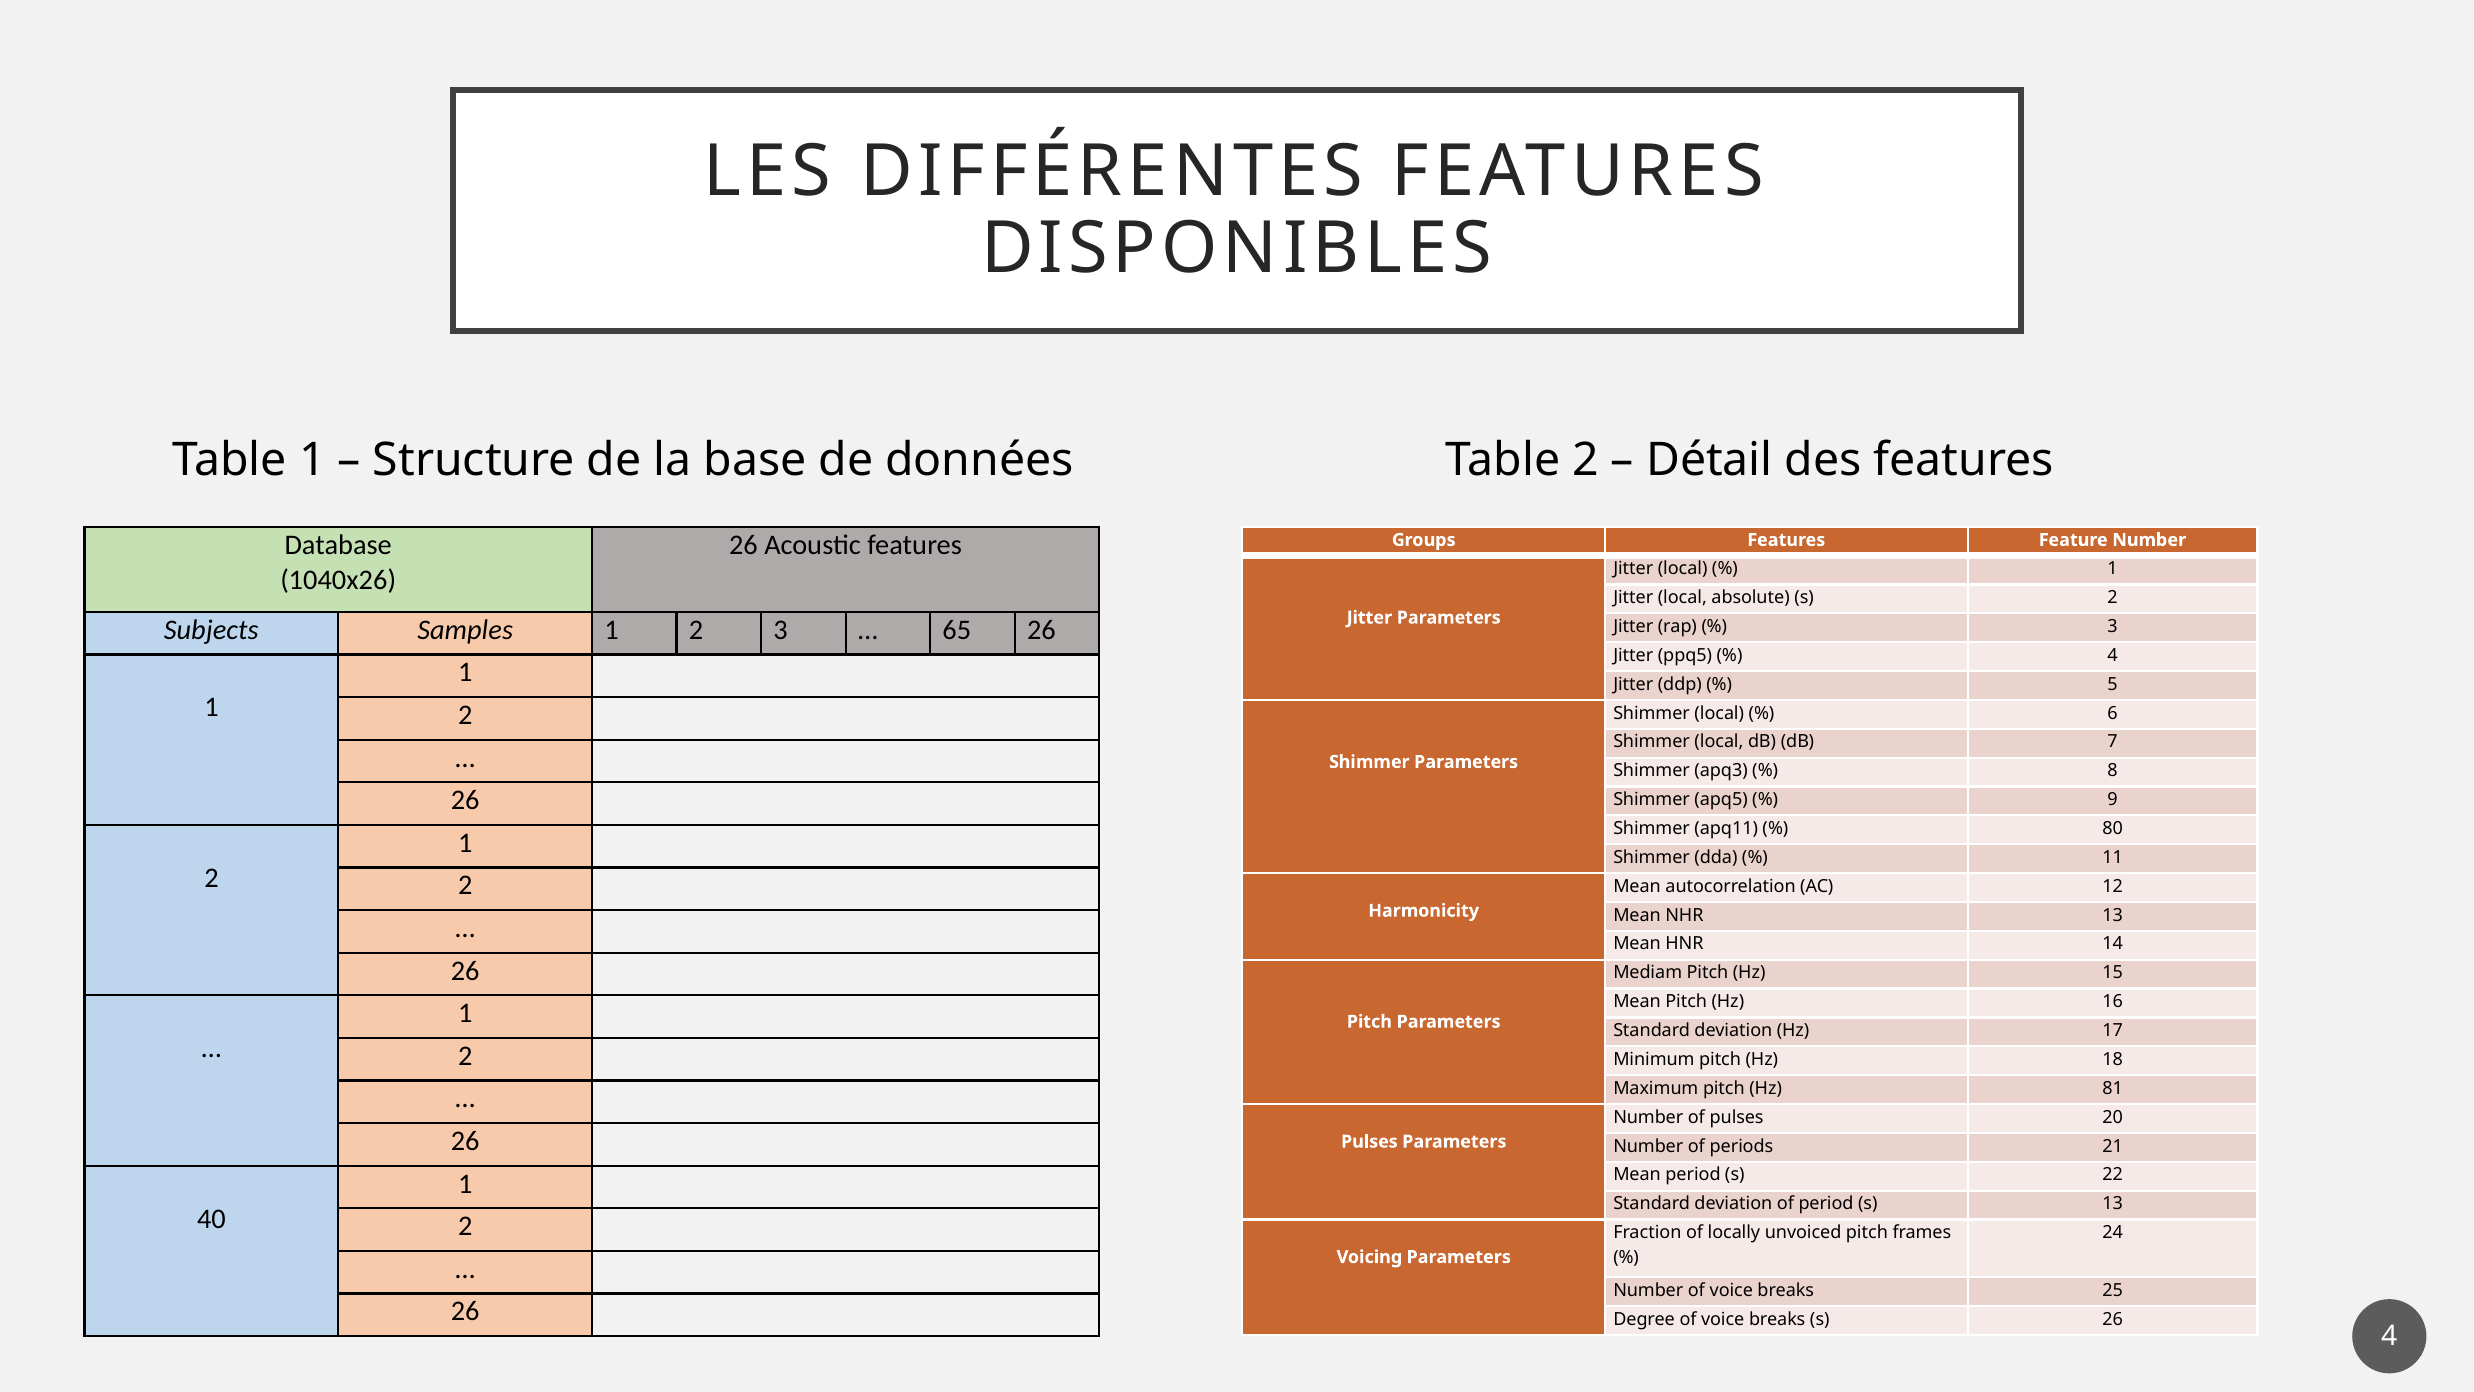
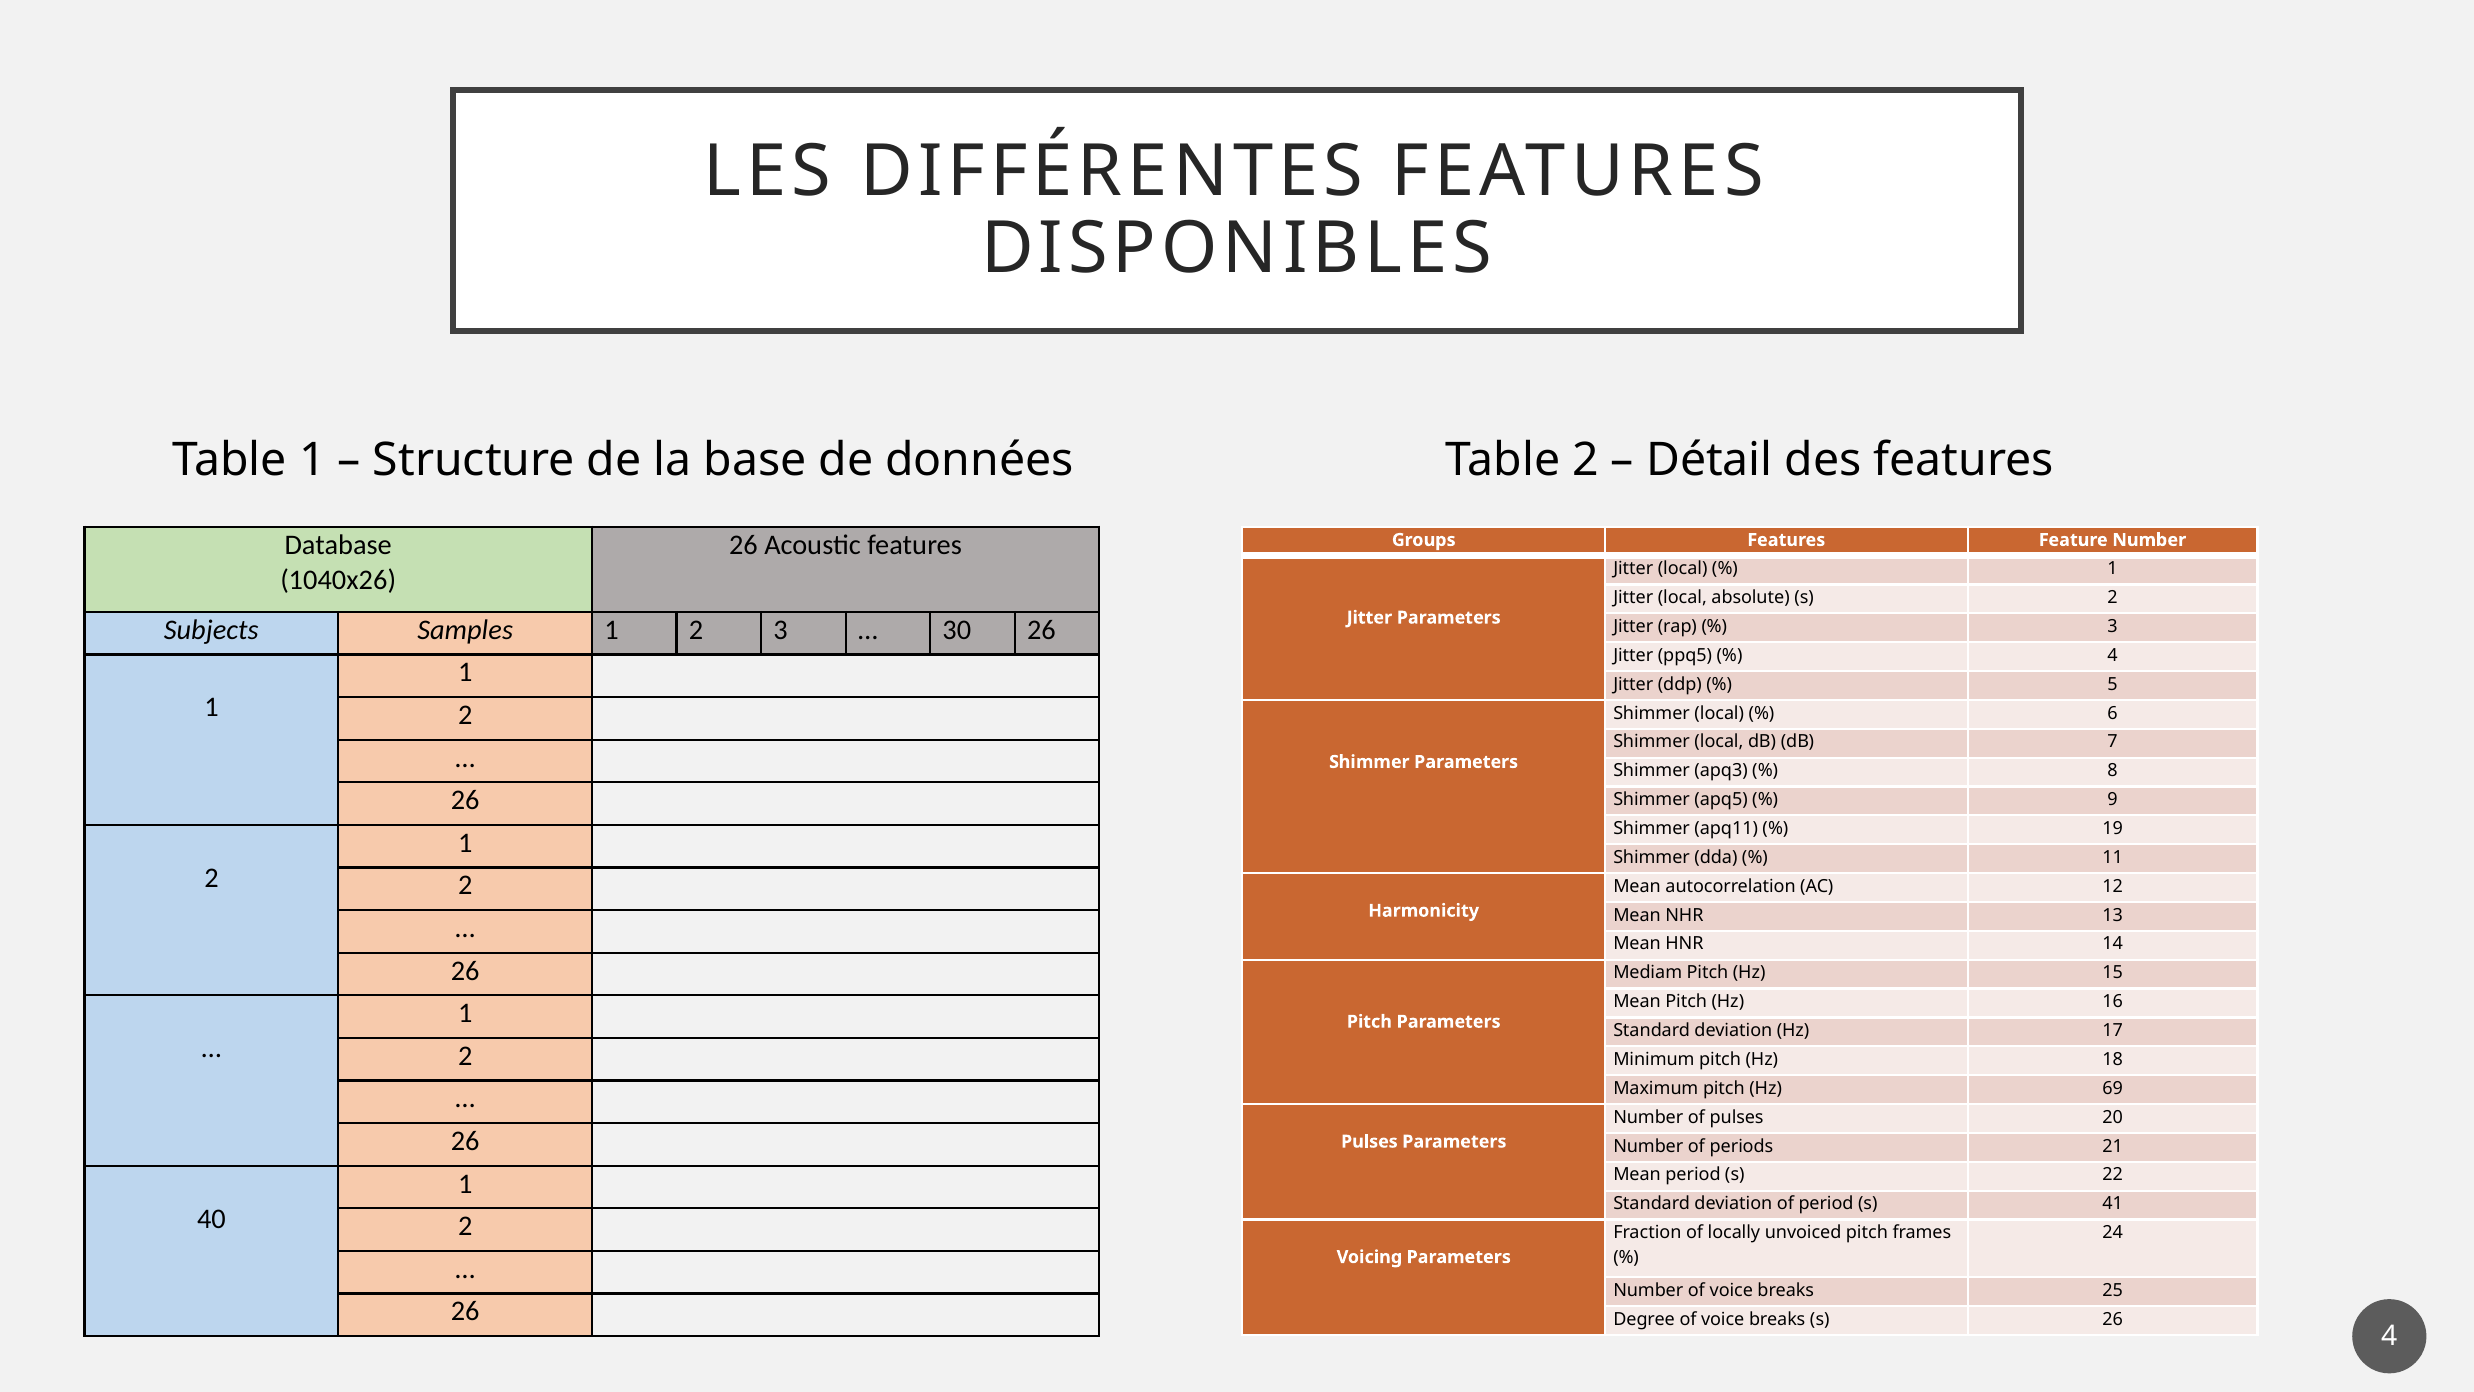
65: 65 -> 30 (957, 630)
80: 80 -> 19 (2113, 828)
81: 81 -> 69 (2113, 1088)
s 13: 13 -> 41 (2113, 1203)
